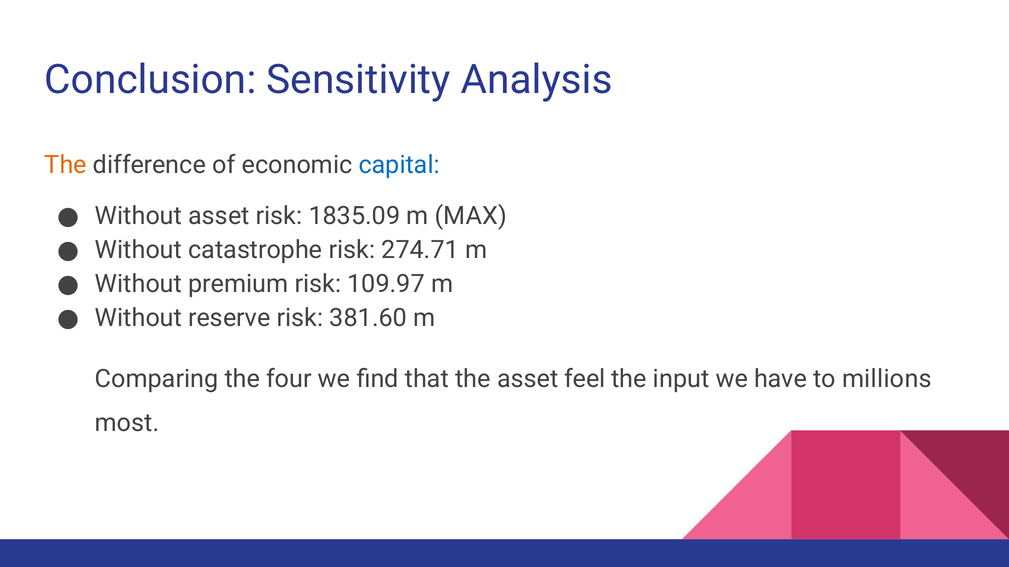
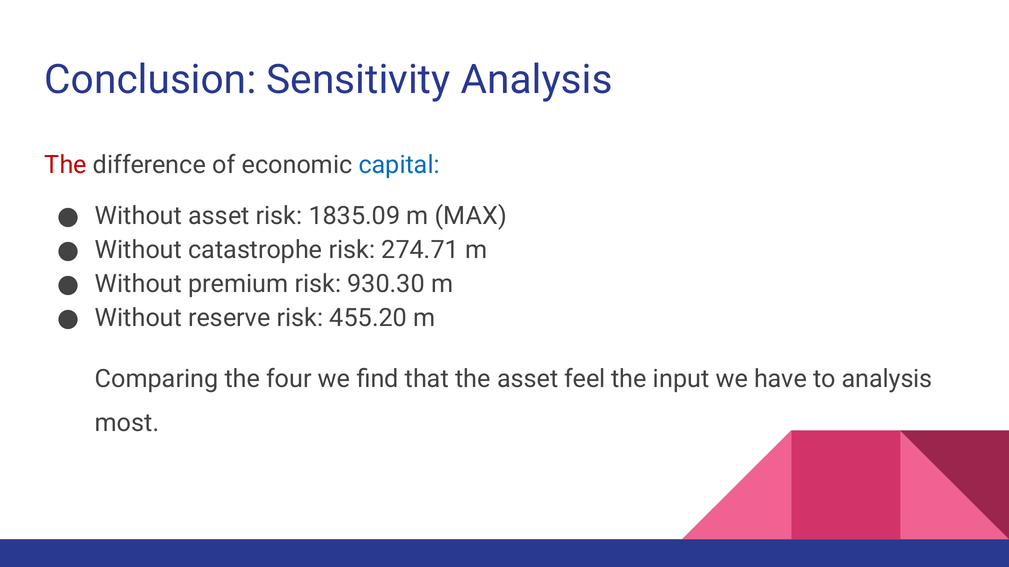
The colour: orange -> red (66, 165)
109.97: 109.97 -> 930.30 (386, 284)
381.60: 381.60 -> 455.20 (368, 318)
to millions: millions -> analysis (887, 379)
